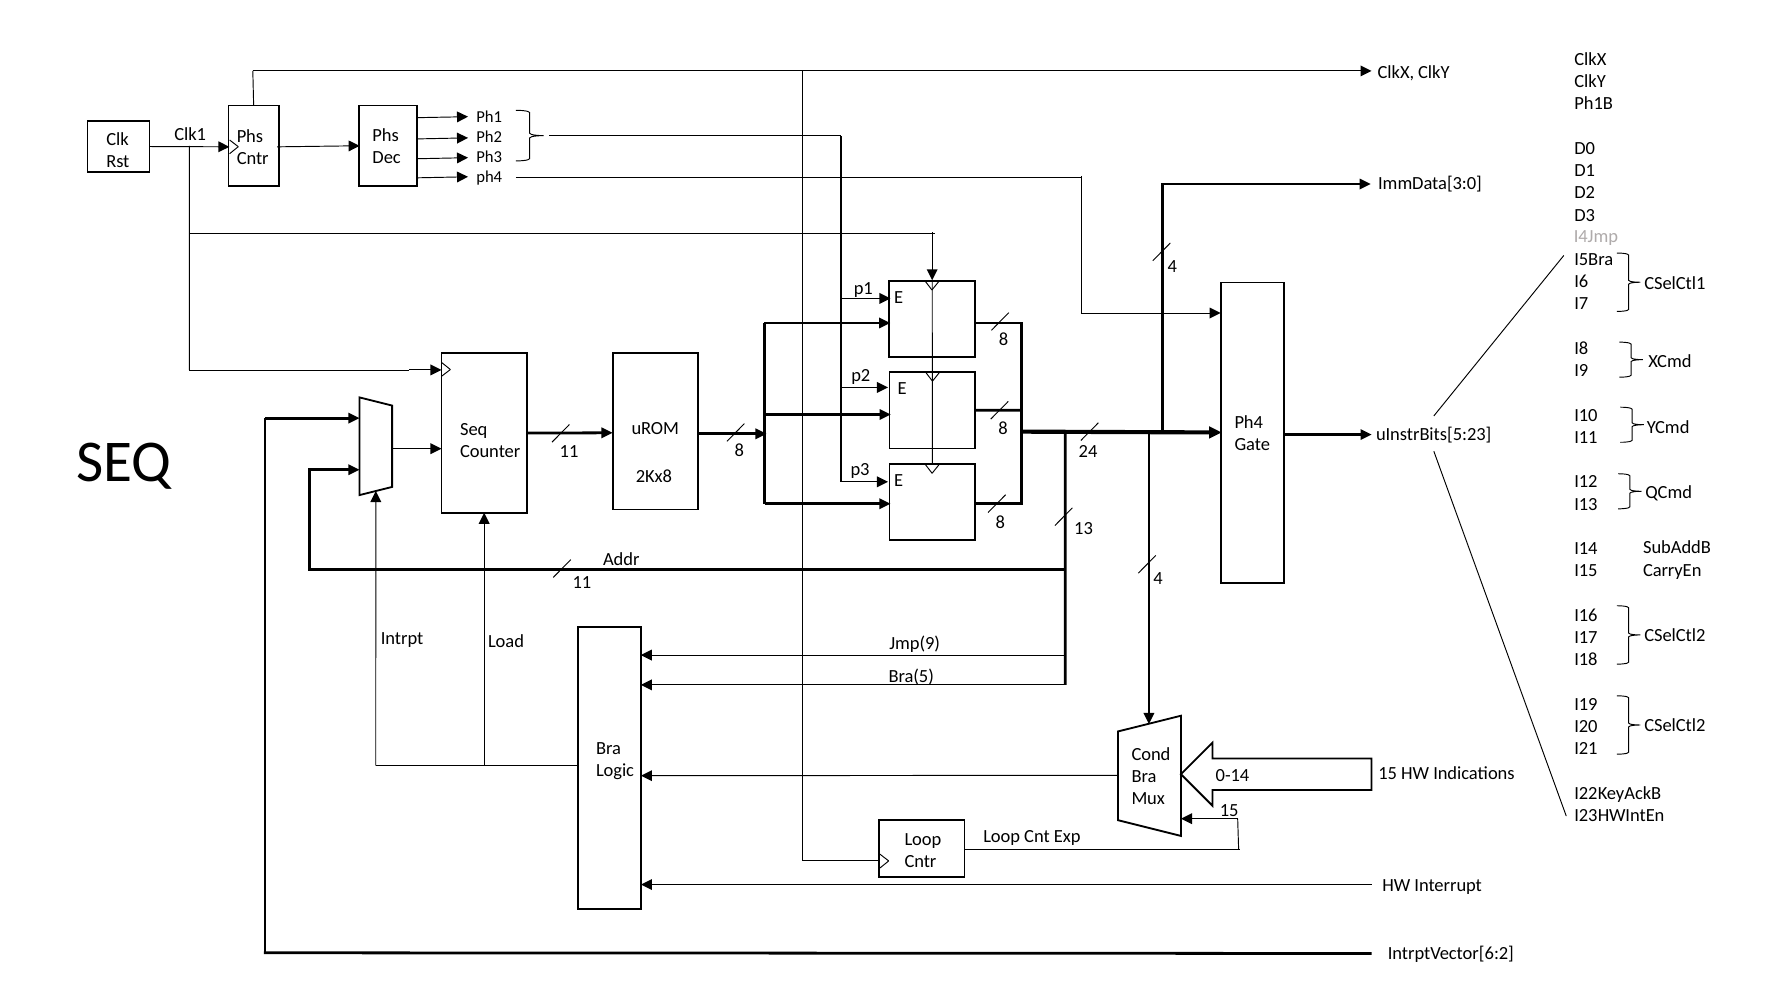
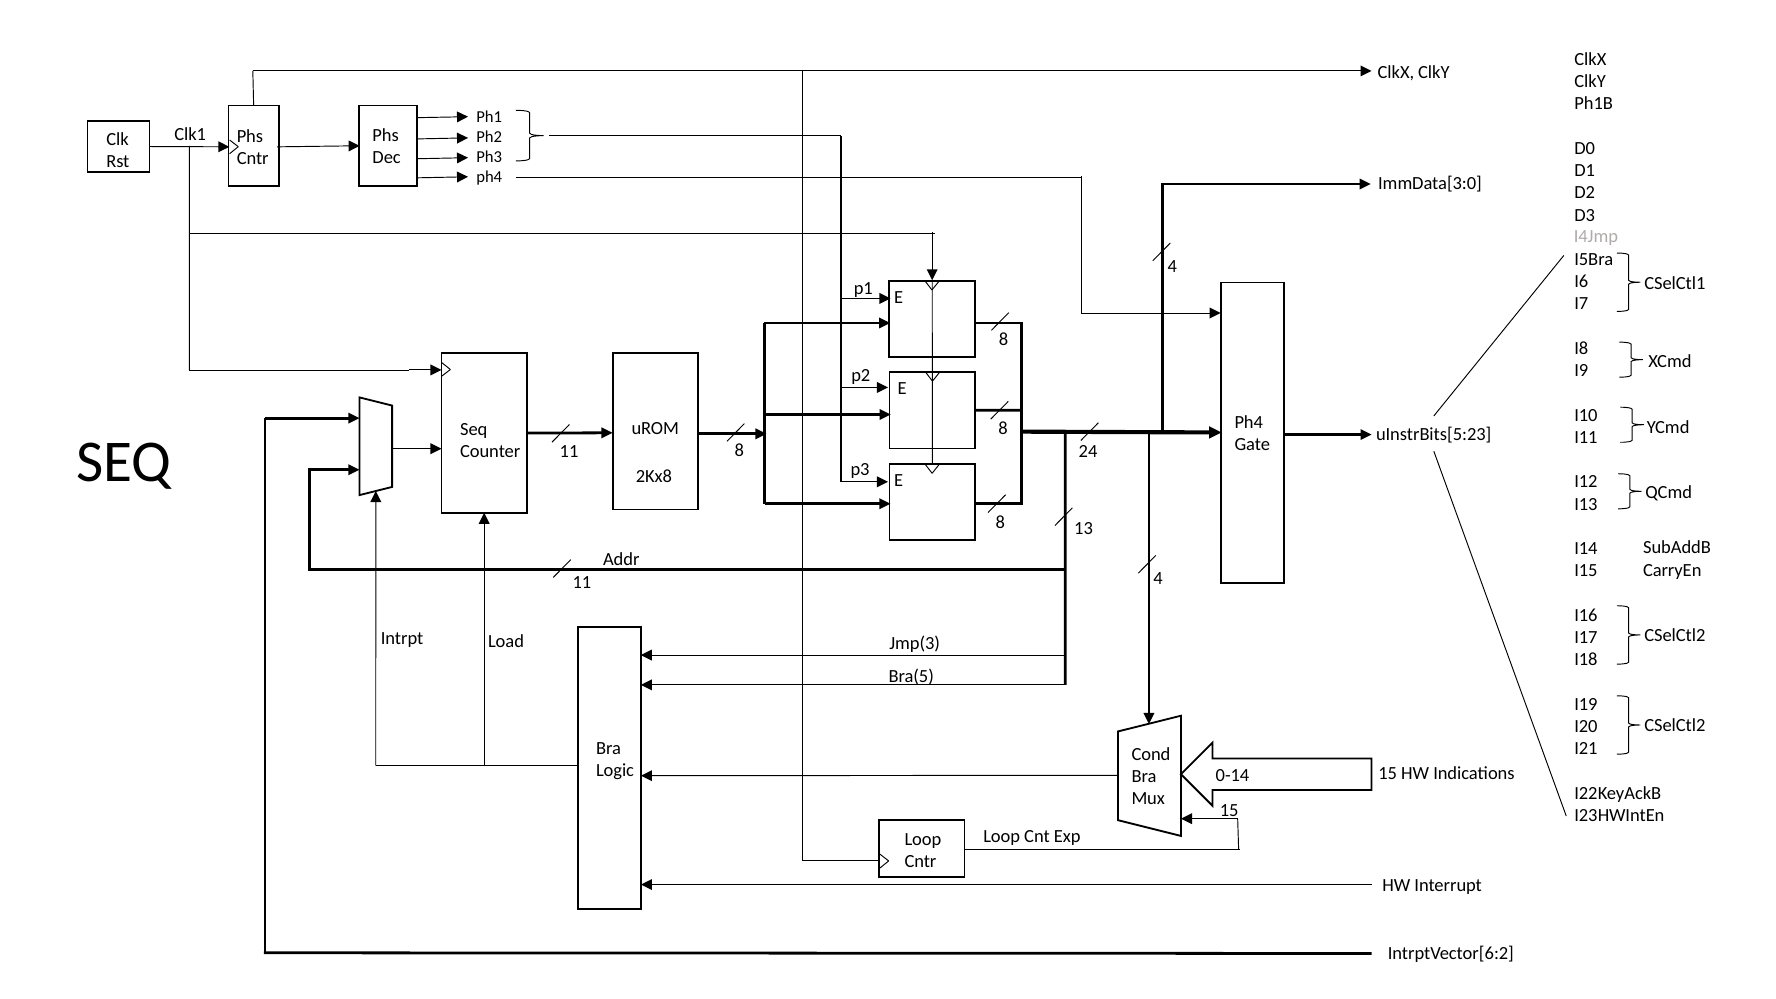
Jmp(9: Jmp(9 -> Jmp(3 (915, 643)
